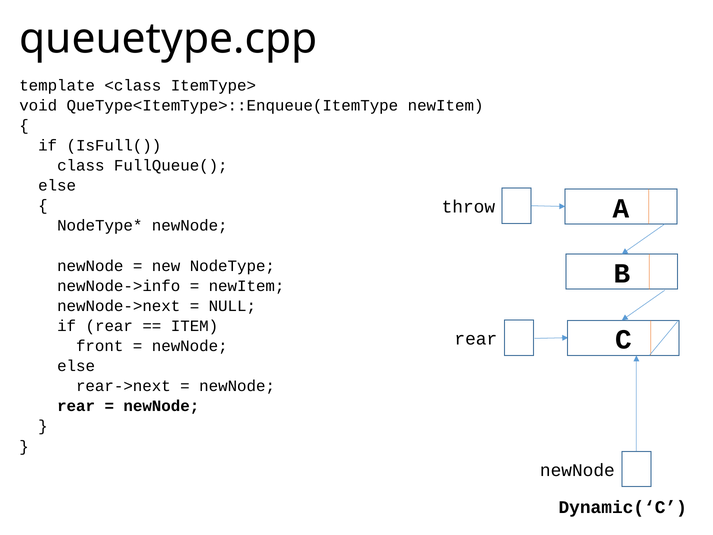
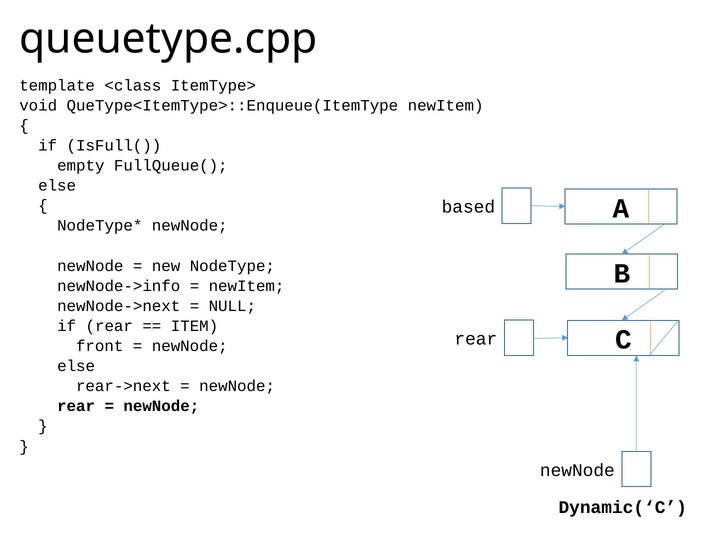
class: class -> empty (81, 165)
throw: throw -> based (468, 207)
